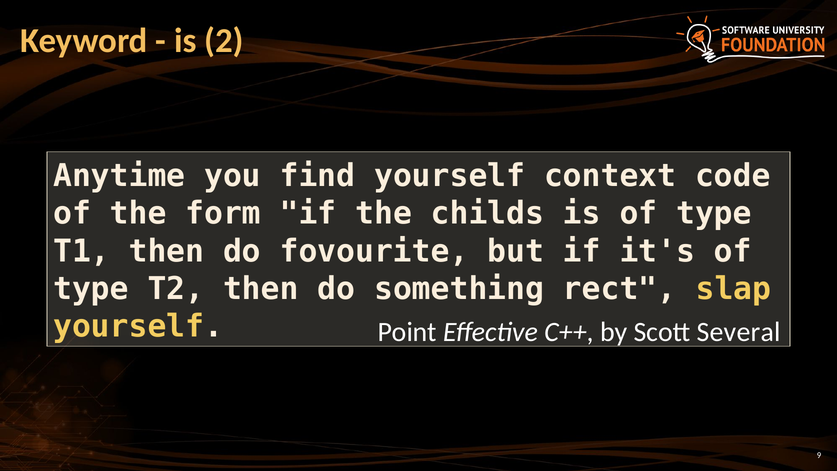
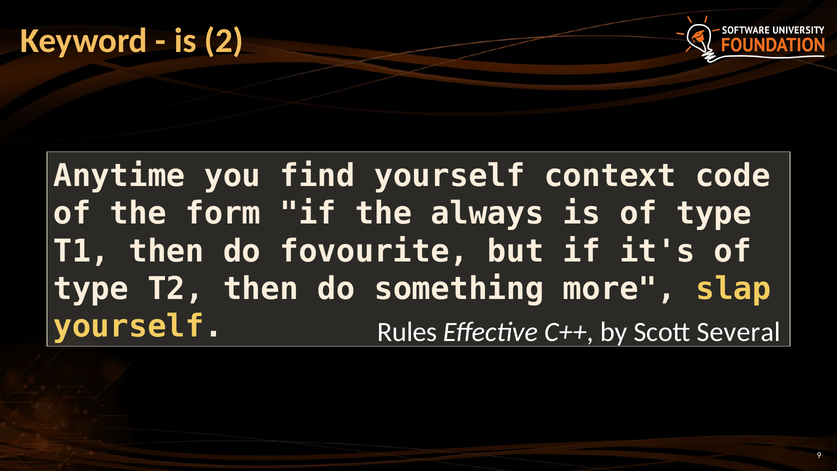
childs: childs -> always (487, 214)
rect: rect -> more (620, 289)
Point: Point -> Rules (407, 332)
